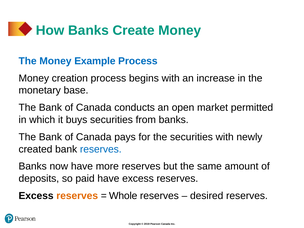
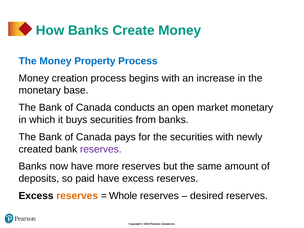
Example: Example -> Property (95, 61)
market permitted: permitted -> monetary (252, 108)
reserves colour: blue -> purple (101, 149)
